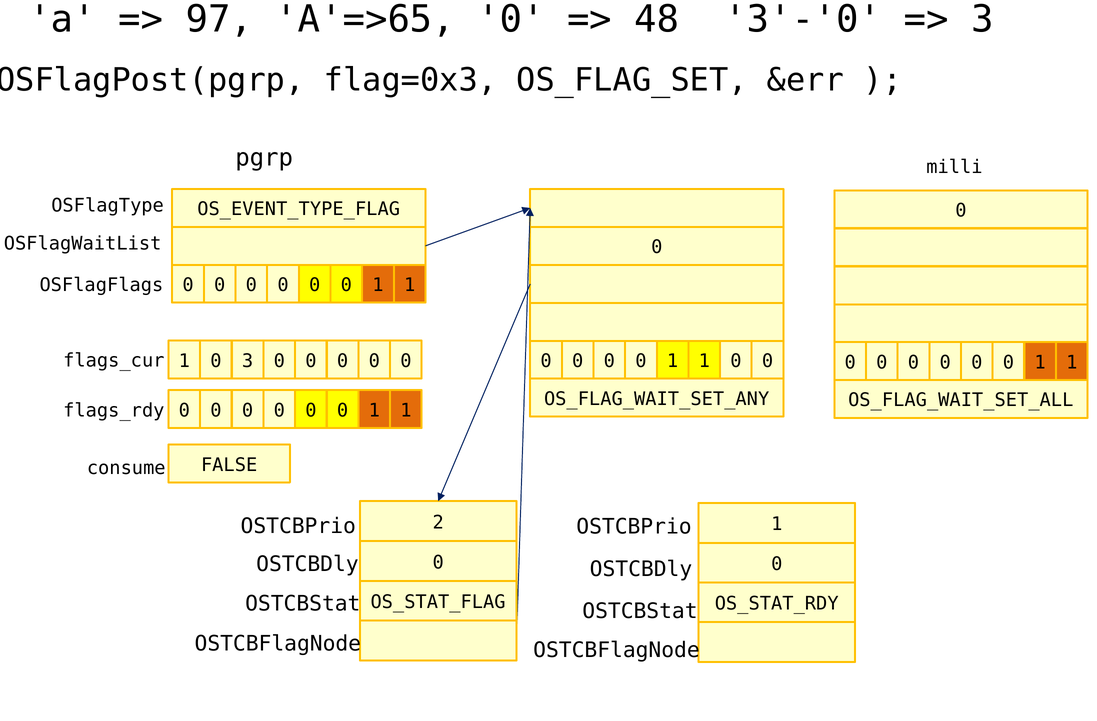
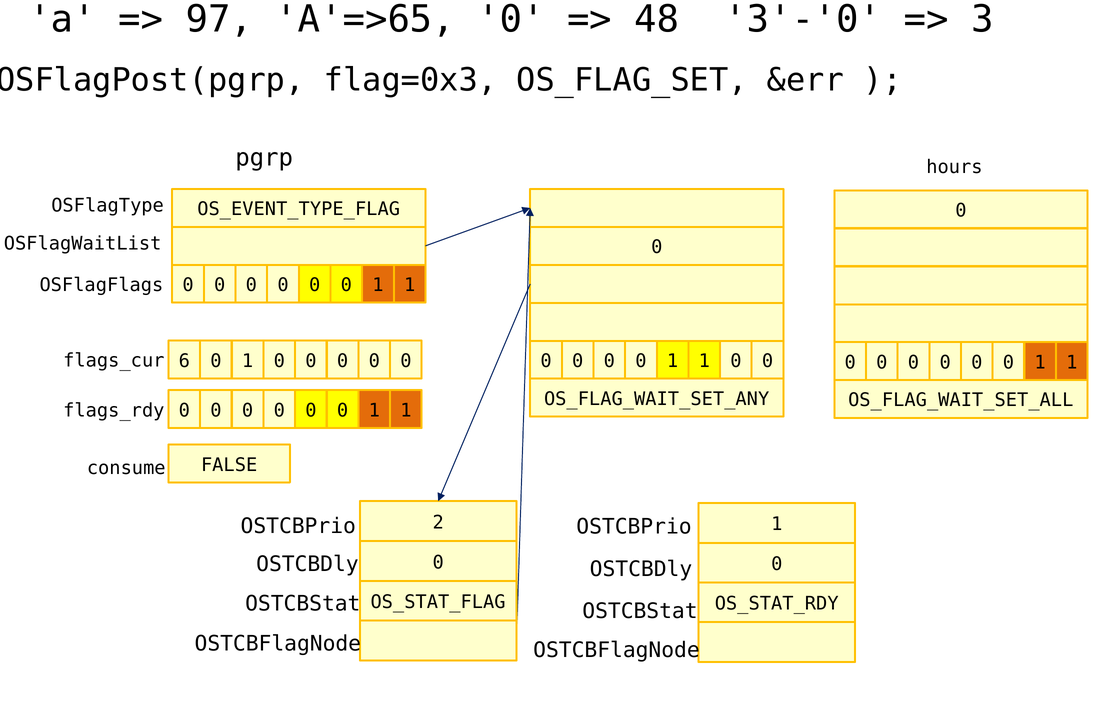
milli: milli -> hours (954, 167)
flags_cur 1: 1 -> 6 (184, 361)
3: 3 -> 1 (248, 361)
